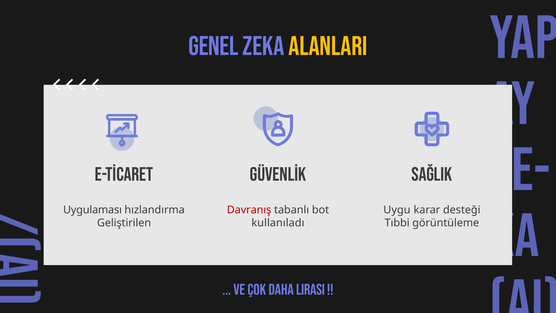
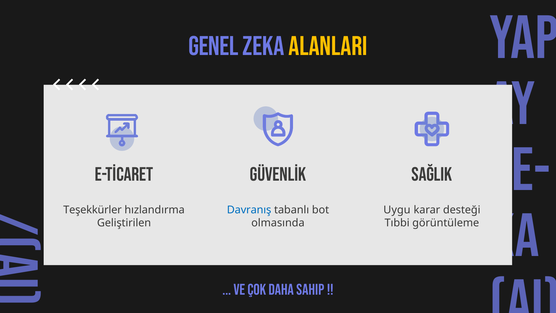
Uygulaması: Uygulaması -> Teşekkürler (93, 210)
Davranış colour: red -> blue (249, 210)
kullanıladı: kullanıladı -> olmasında (278, 223)
lirası: lirası -> sahip (310, 289)
